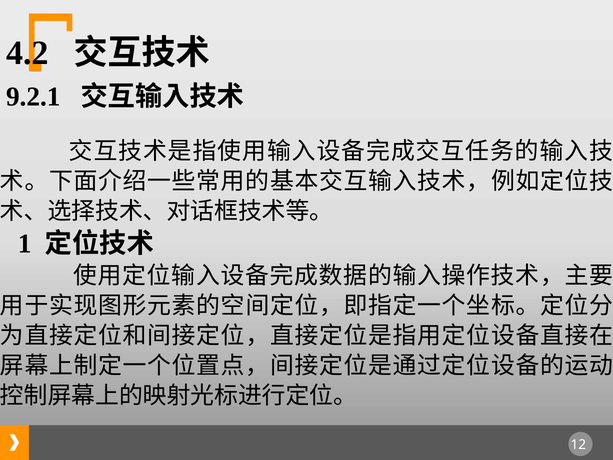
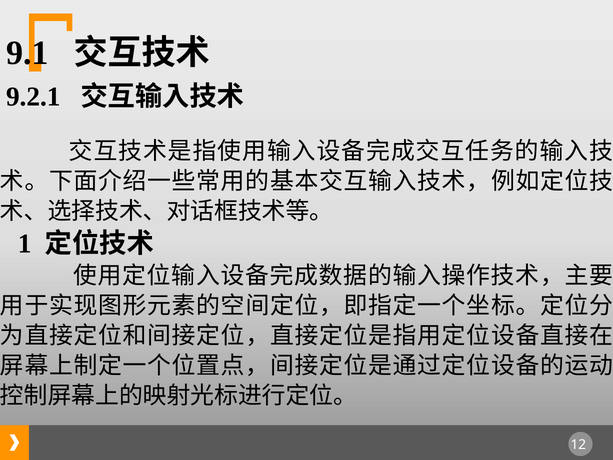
4.2: 4.2 -> 9.1 (27, 53)
